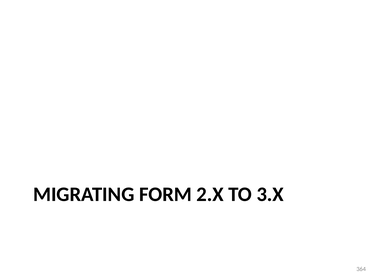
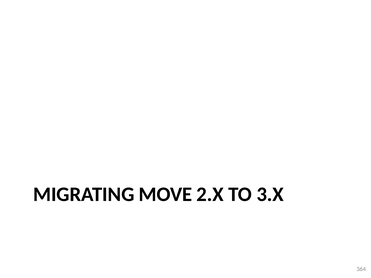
FORM: FORM -> MOVE (165, 194)
